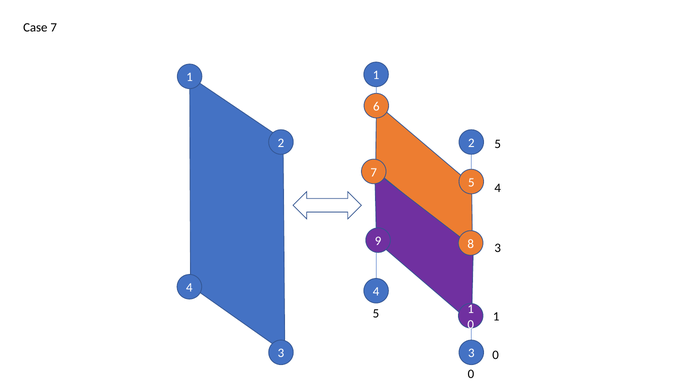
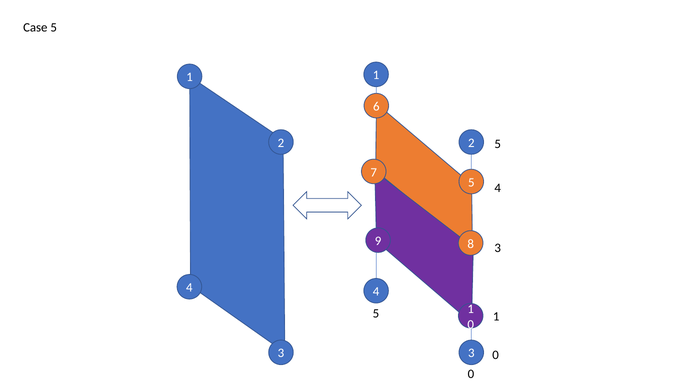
Case 7: 7 -> 5 (54, 27)
